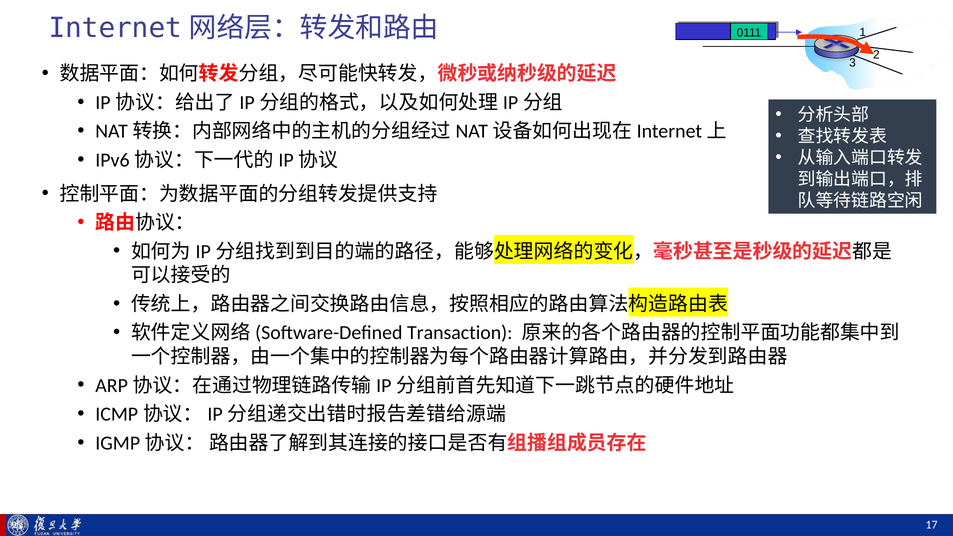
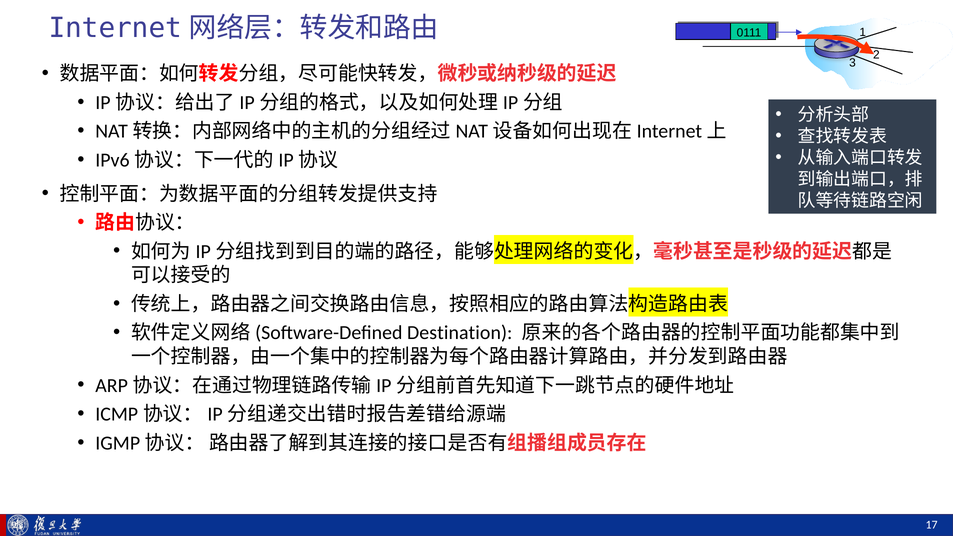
Transaction: Transaction -> Destination (460, 333)
